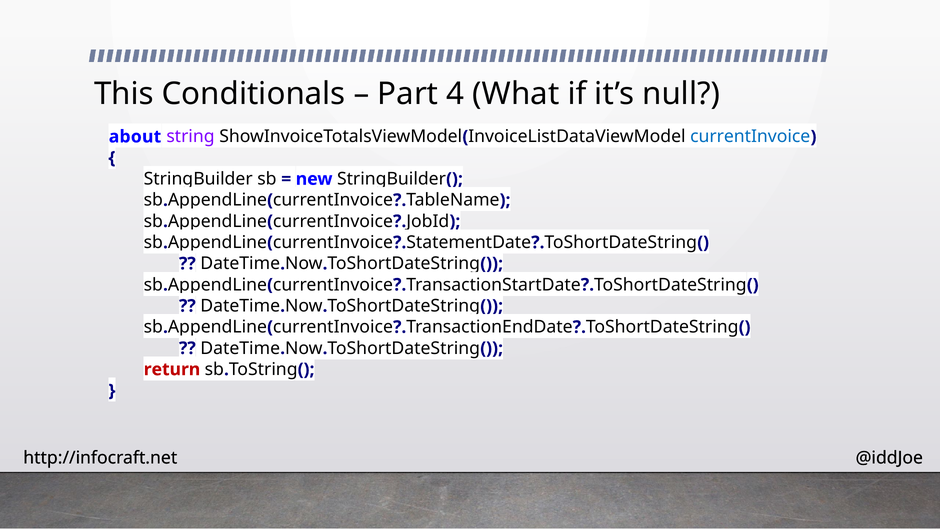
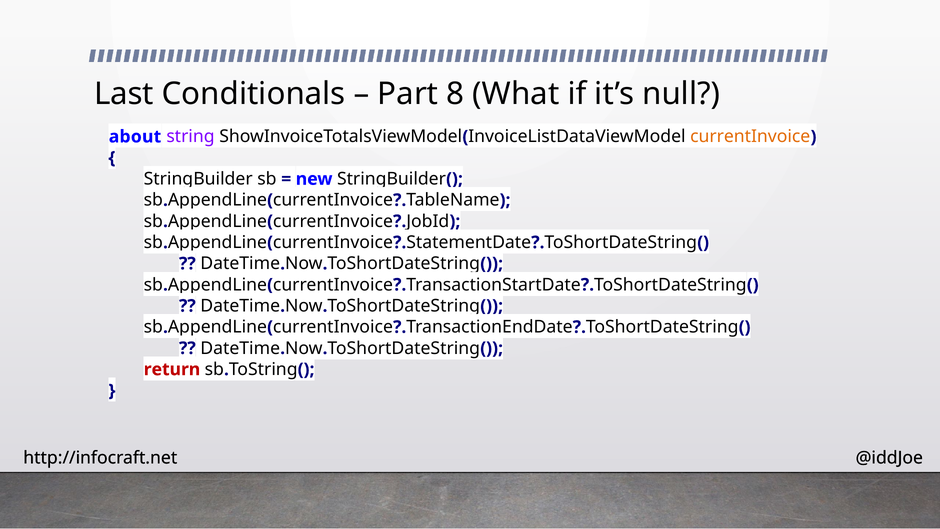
This: This -> Last (124, 94)
4: 4 -> 8 (455, 94)
currentInvoice colour: blue -> orange (750, 137)
